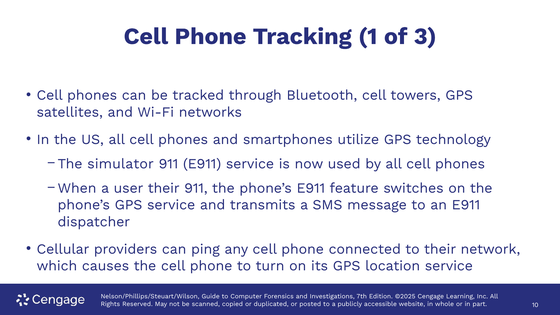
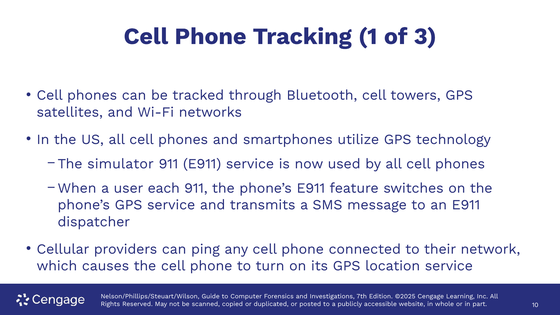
user their: their -> each (164, 188)
